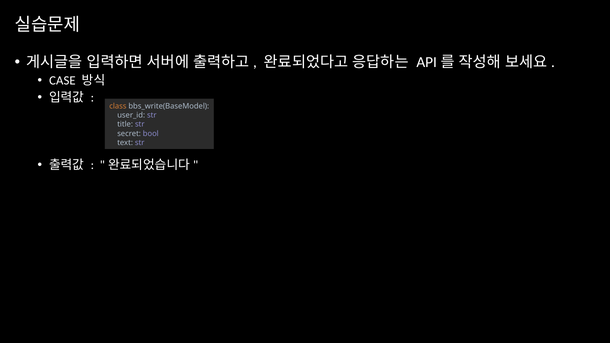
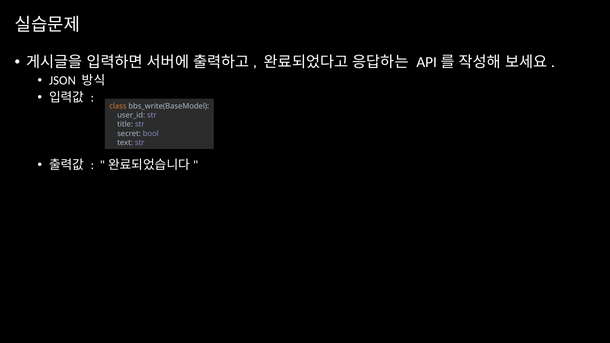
CASE: CASE -> JSON (62, 81)
